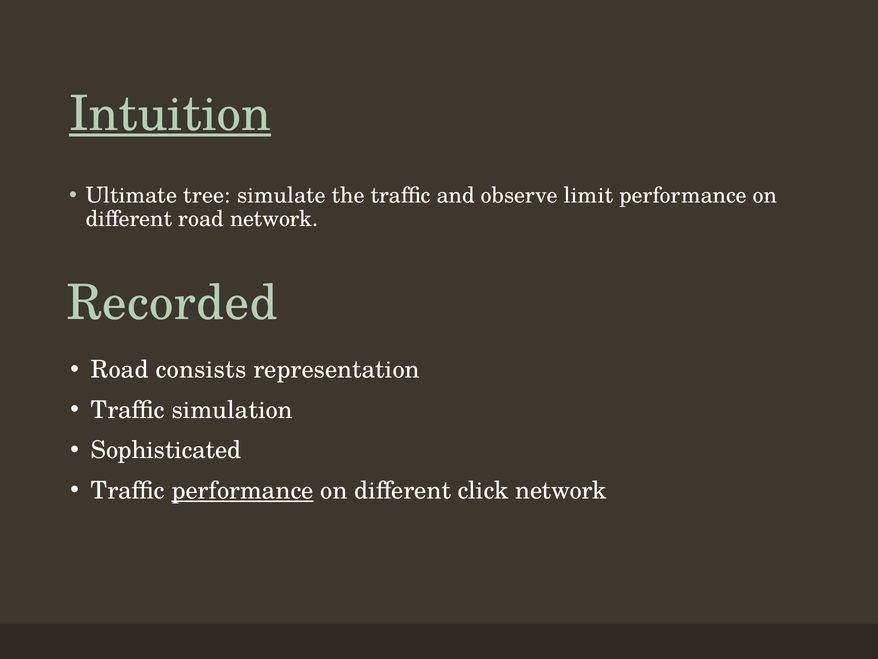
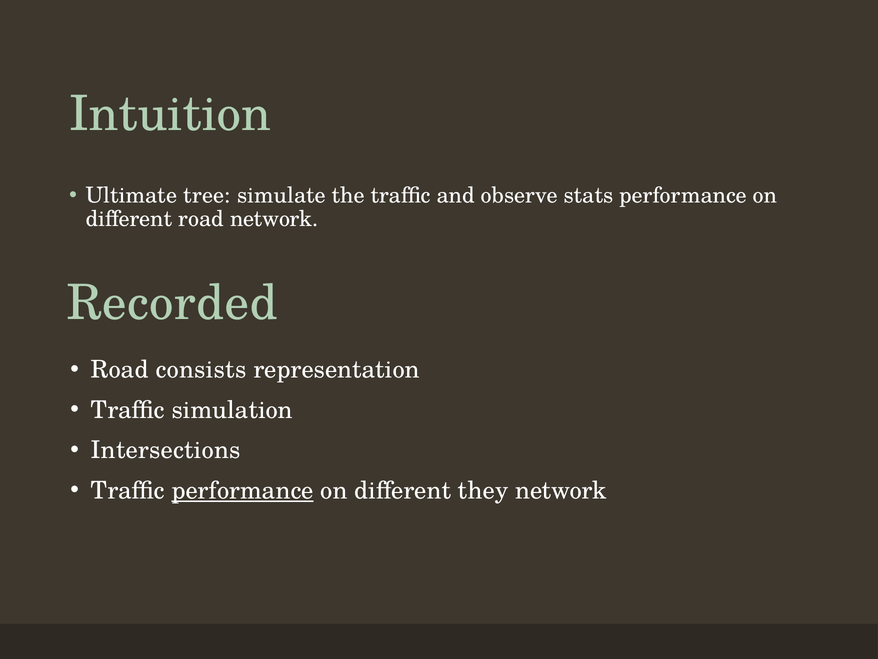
Intuition underline: present -> none (170, 114)
limit: limit -> stats (589, 195)
Sophisticated: Sophisticated -> Intersections (166, 450)
click: click -> they (483, 490)
